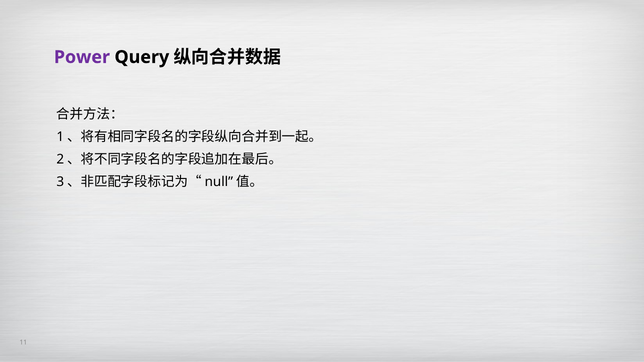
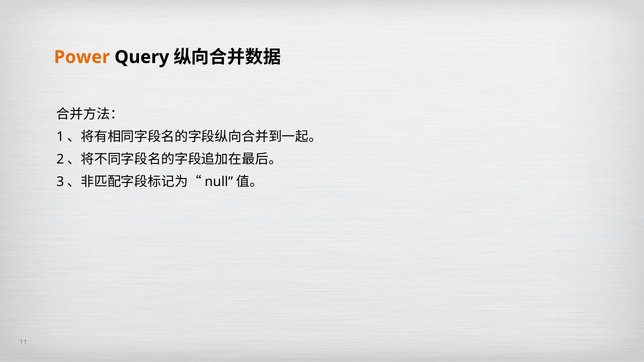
Power colour: purple -> orange (82, 57)
